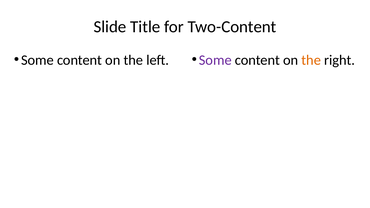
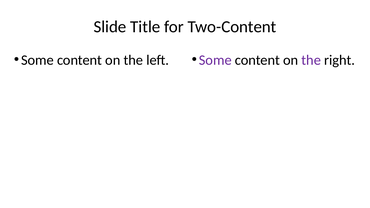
the colour: orange -> purple (311, 60)
